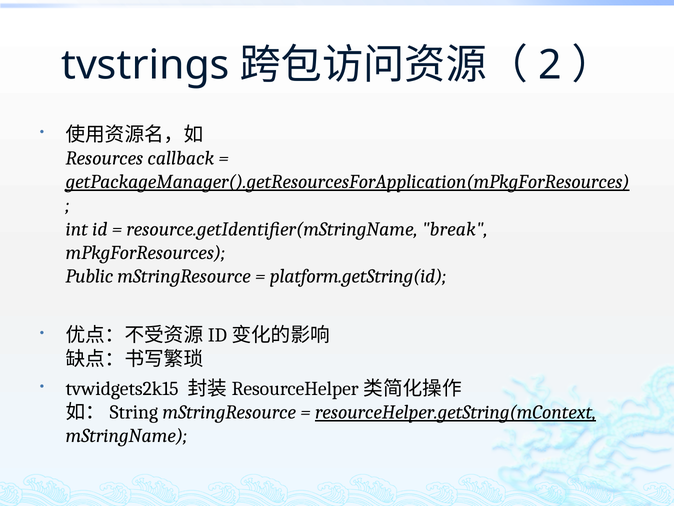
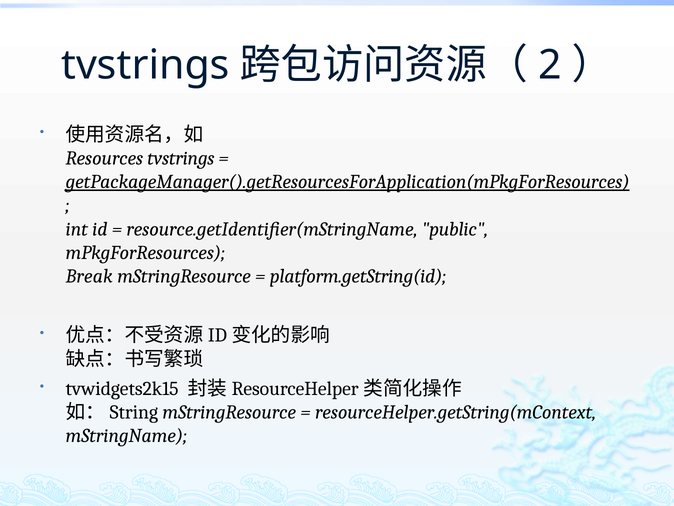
Resources callback: callback -> tvstrings (181, 158)
break: break -> public (455, 229)
Public: Public -> Break (89, 276)
resourceHelper.getString(mContext underline: present -> none (456, 412)
